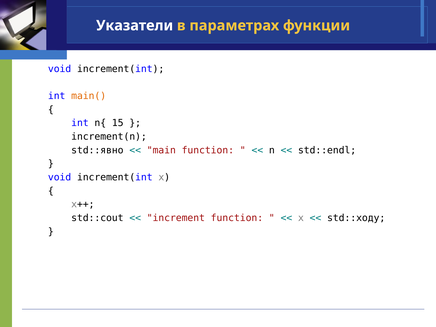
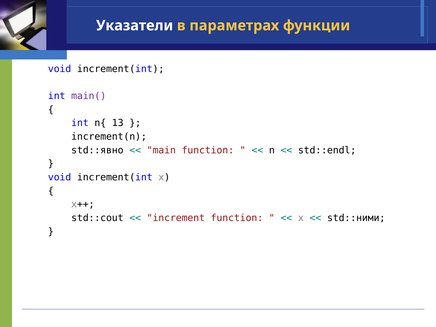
main( colour: orange -> purple (89, 96)
15: 15 -> 13 (118, 123)
std::ходу: std::ходу -> std::ними (356, 218)
